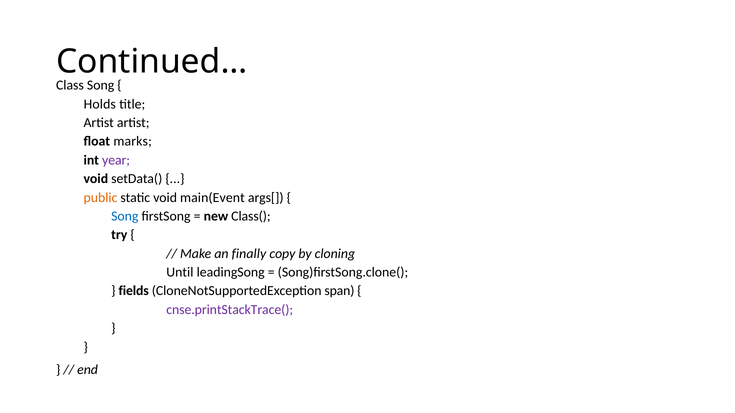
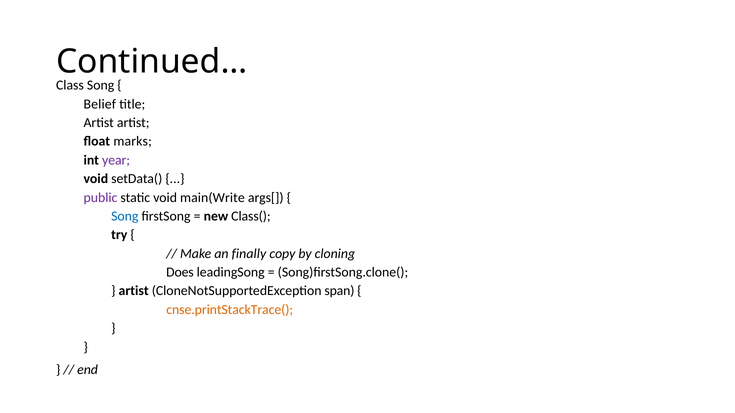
Holds: Holds -> Belief (100, 104)
public colour: orange -> purple (101, 198)
main(Event: main(Event -> main(Write (212, 198)
Until: Until -> Does (180, 273)
fields: fields -> artist (134, 291)
cnse.printStackTrace( colour: purple -> orange (230, 310)
